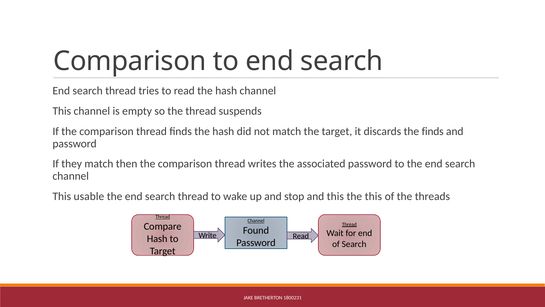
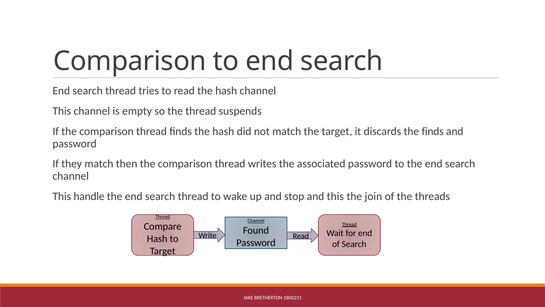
usable: usable -> handle (89, 196)
the this: this -> join (373, 196)
